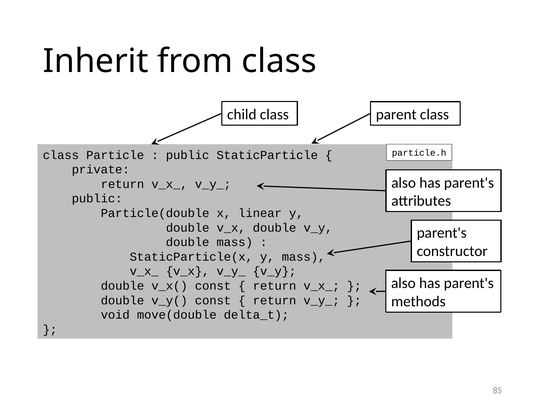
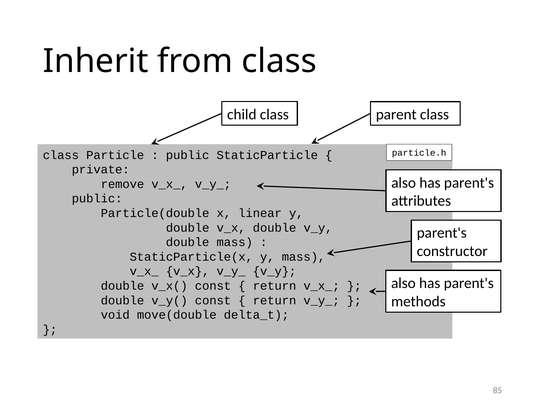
return: return -> remove (122, 184)
